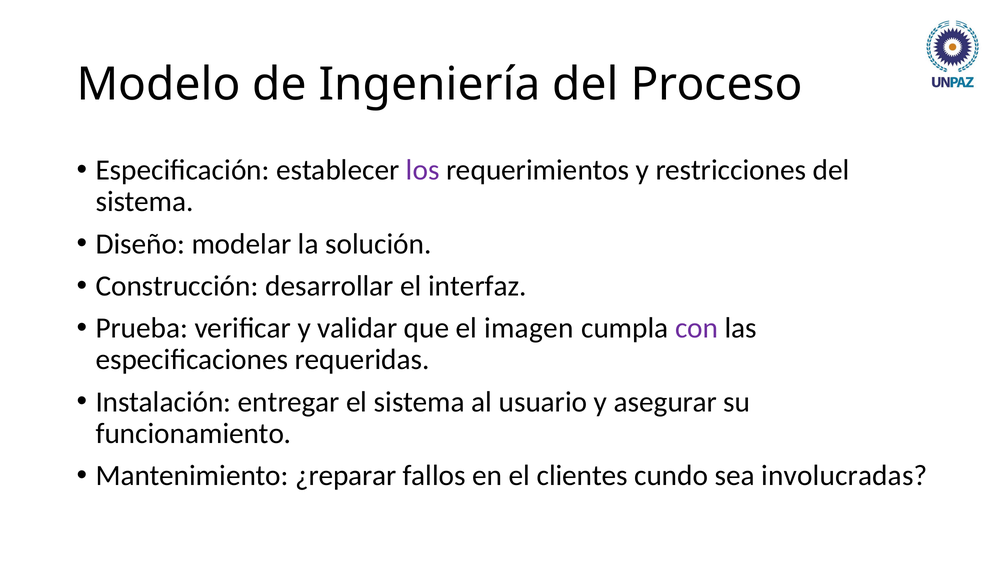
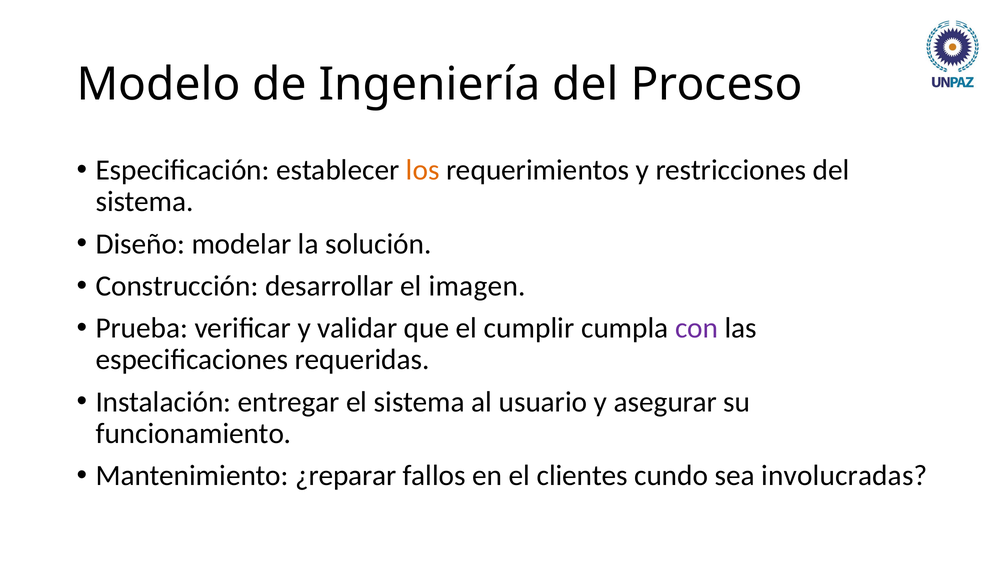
los colour: purple -> orange (423, 170)
interfaz: interfaz -> imagen (477, 286)
imagen: imagen -> cumplir (529, 328)
